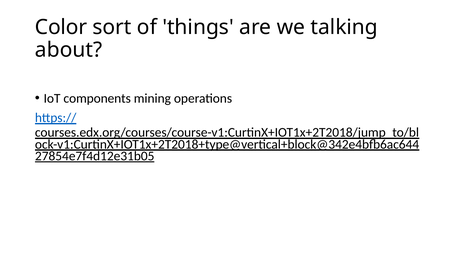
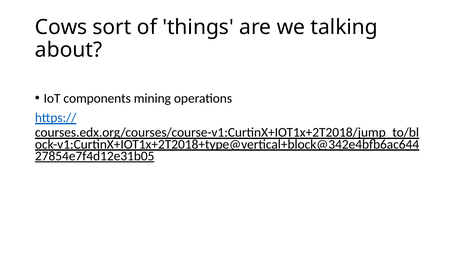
Color: Color -> Cows (61, 27)
